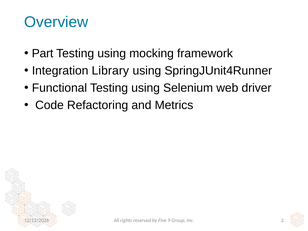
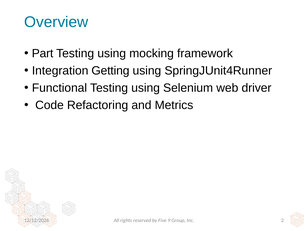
Library: Library -> Getting (110, 71)
